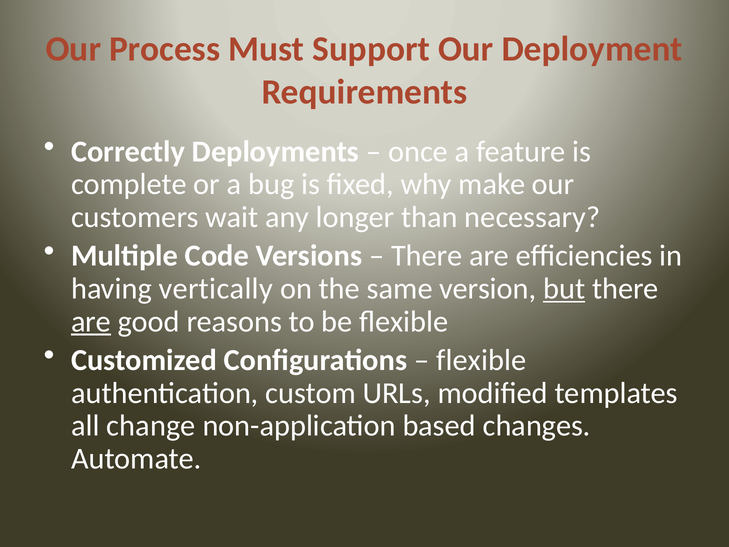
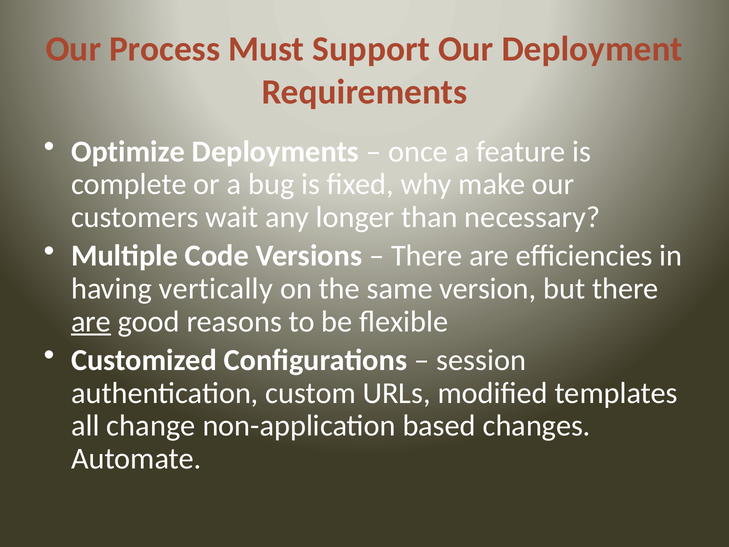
Correctly: Correctly -> Optimize (128, 152)
but underline: present -> none (564, 289)
flexible: flexible -> session (481, 360)
